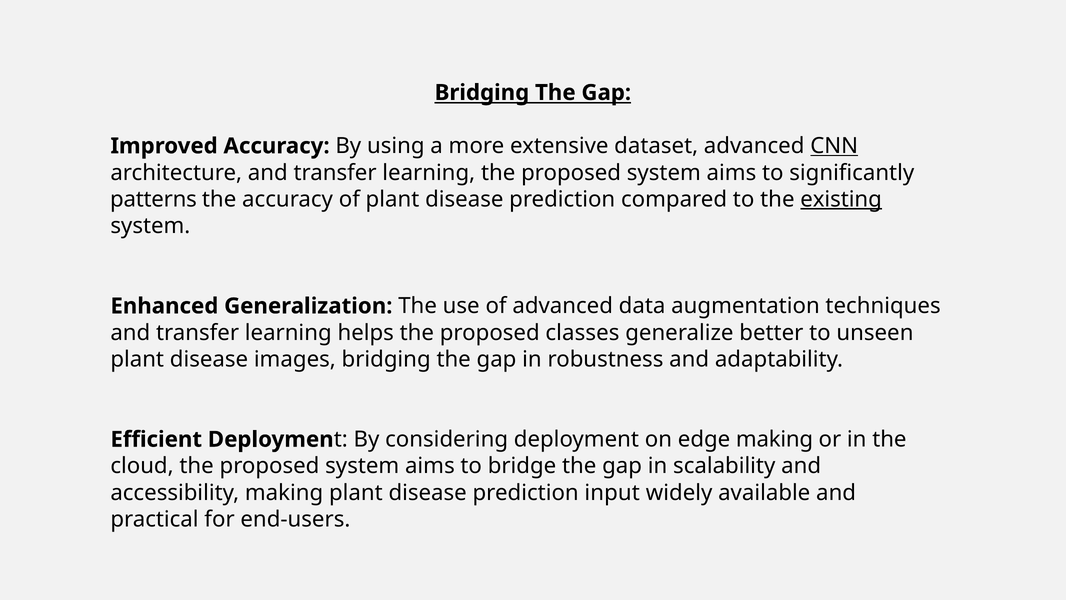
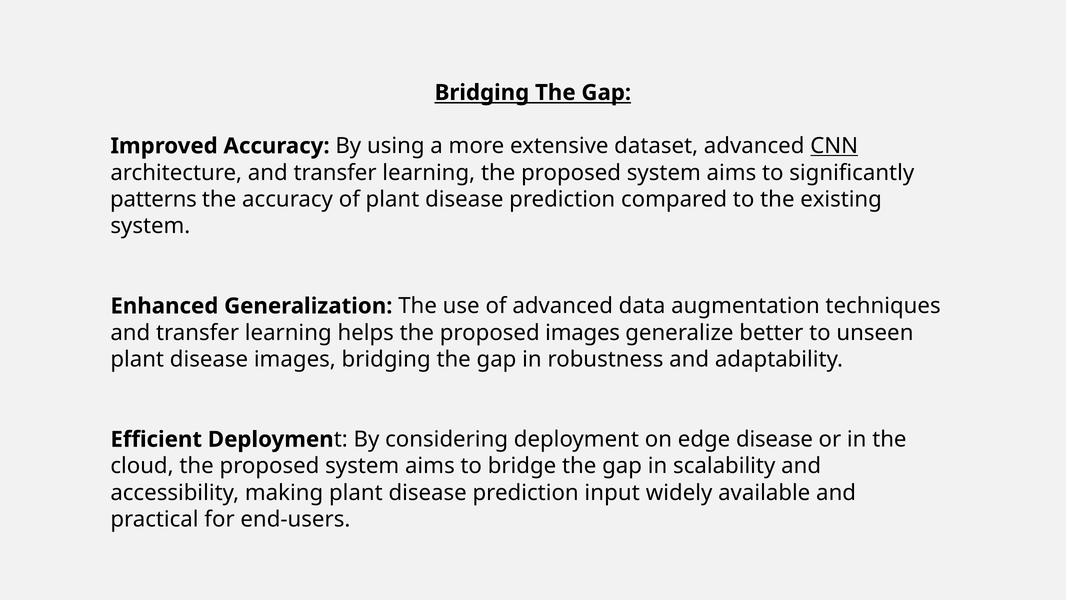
existing underline: present -> none (841, 199)
proposed classes: classes -> images (583, 333)
edge making: making -> disease (775, 439)
